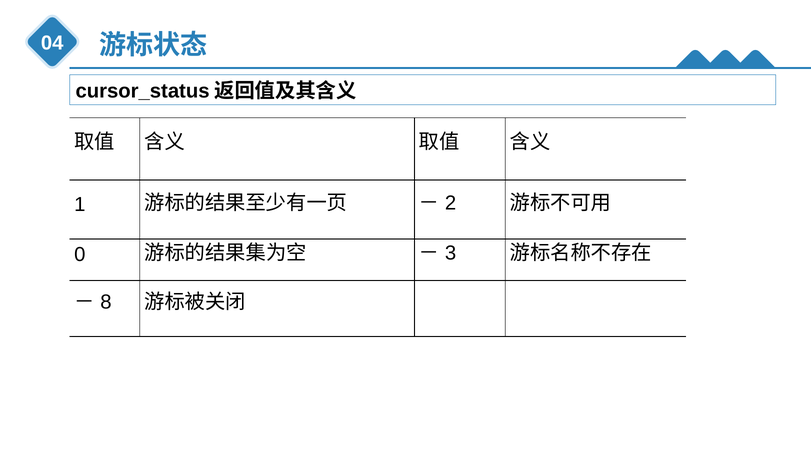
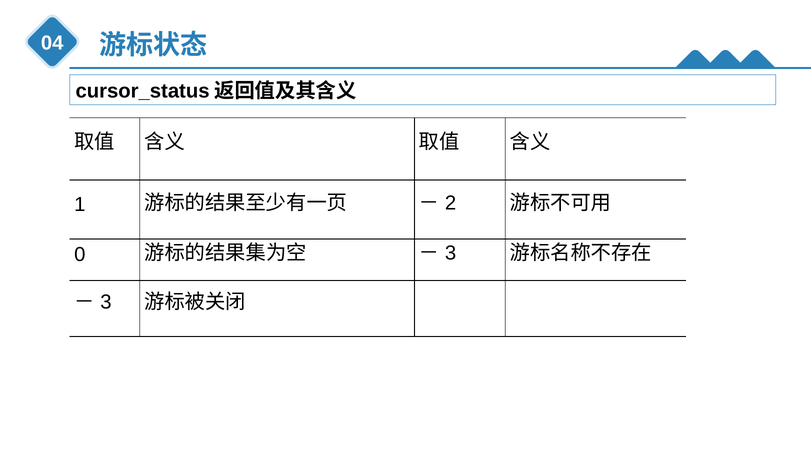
8: 8 -> 3 (106, 302)
